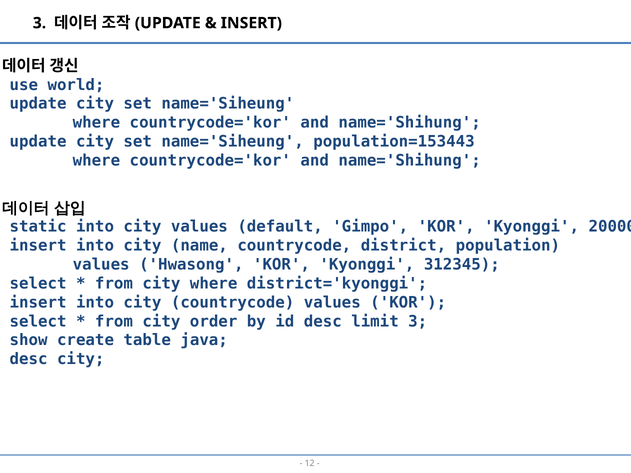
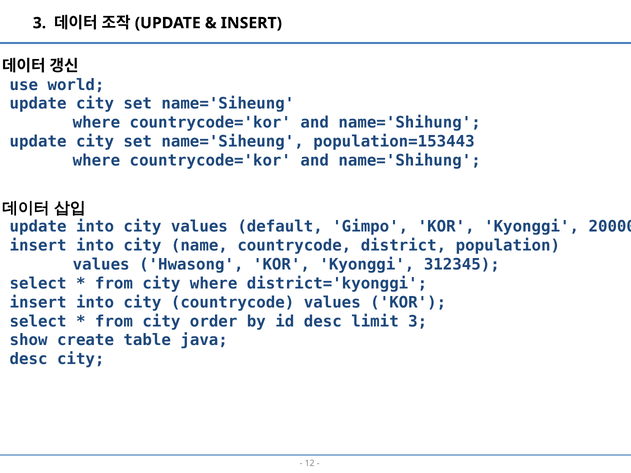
static: static -> update (38, 227)
